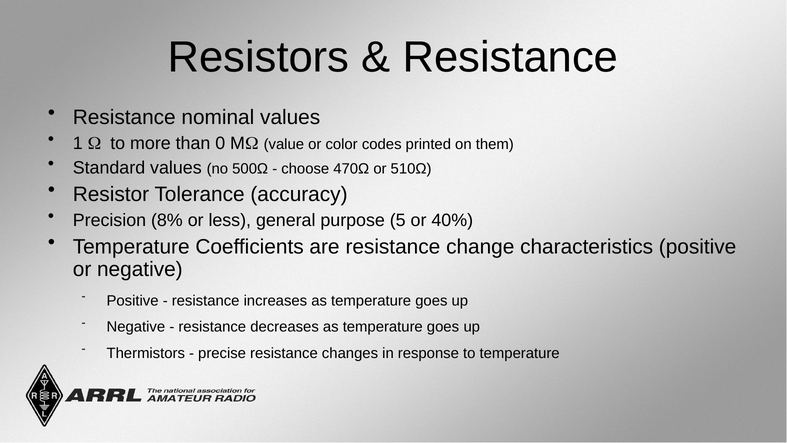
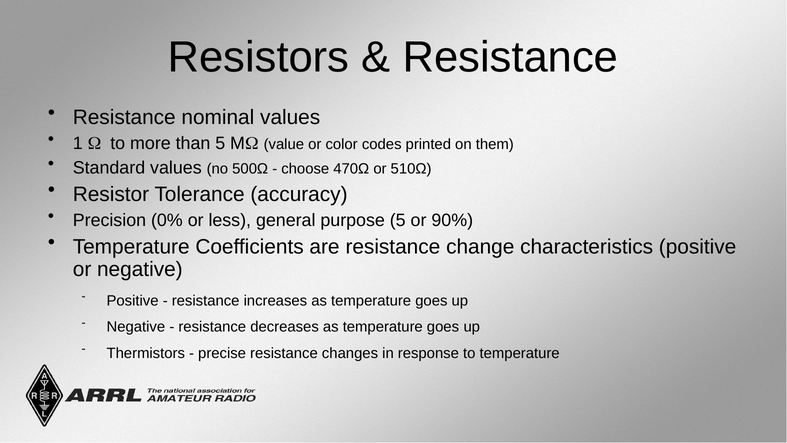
than 0: 0 -> 5 (220, 143)
8%: 8% -> 0% (167, 220)
40%: 40% -> 90% (452, 220)
